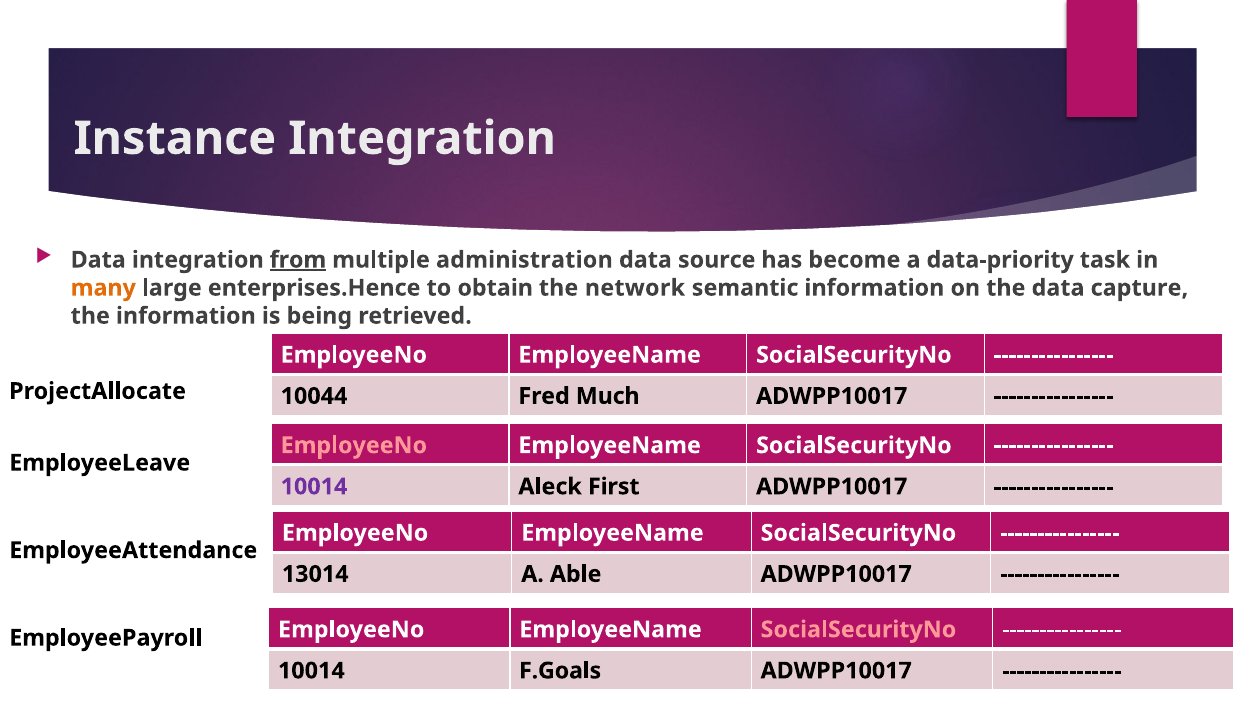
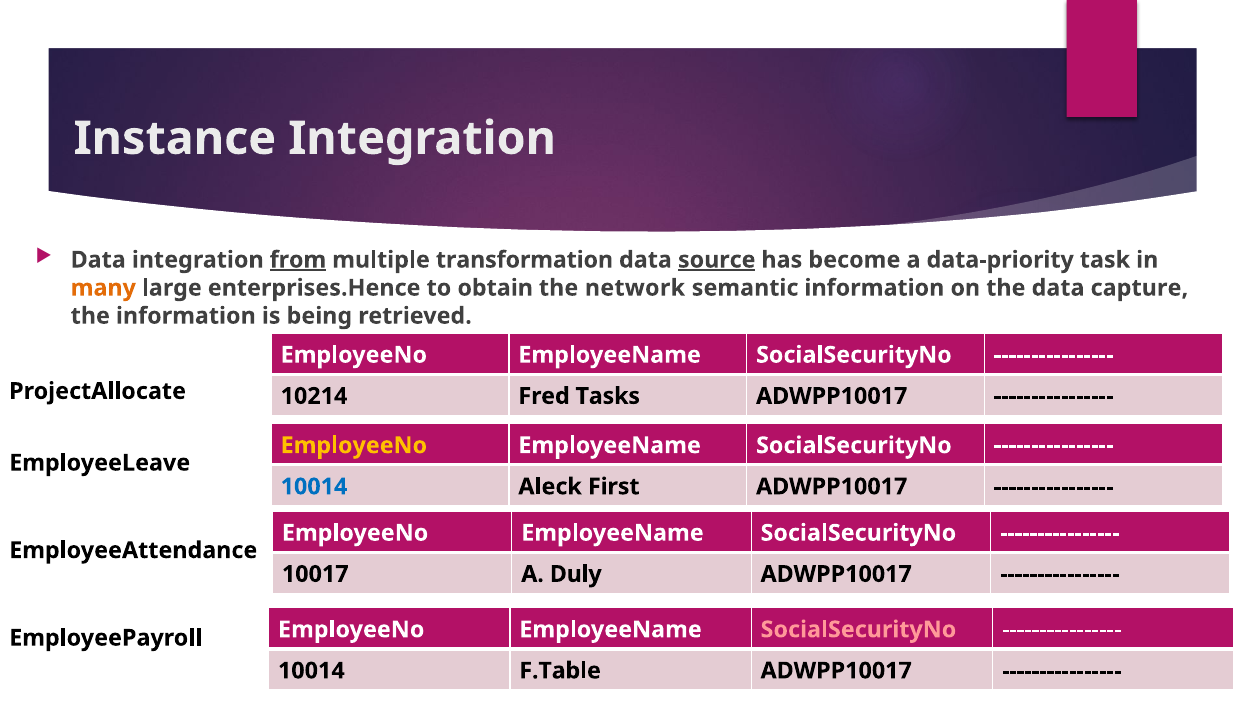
administration: administration -> transformation (525, 260)
source underline: none -> present (717, 260)
10044: 10044 -> 10214 (314, 396)
Much: Much -> Tasks (608, 396)
EmployeeNo colour: pink -> yellow (354, 445)
10014 colour: purple -> blue (314, 487)
13014: 13014 -> 10017 (315, 574)
Able: Able -> Duly (576, 574)
F.Goals: F.Goals -> F.Table (560, 671)
